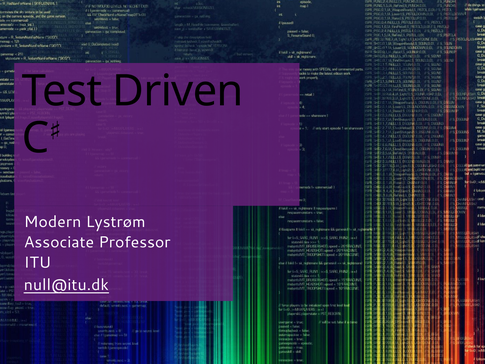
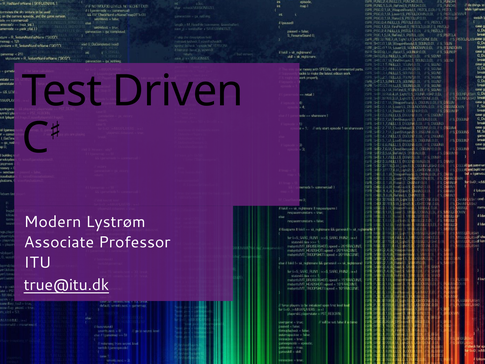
null@itu.dk: null@itu.dk -> true@itu.dk (66, 285)
